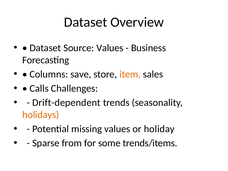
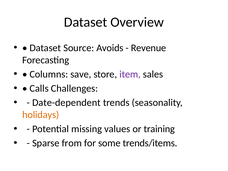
Source Values: Values -> Avoids (110, 48)
Business: Business -> Revenue (149, 48)
item colour: orange -> purple (130, 74)
Drift-dependent: Drift-dependent -> Date-dependent (66, 103)
holiday: holiday -> training (159, 129)
